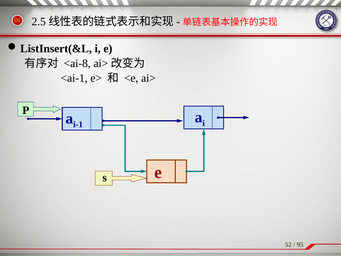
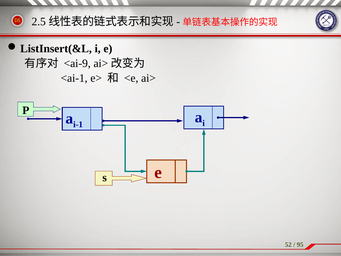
<ai-8: <ai-8 -> <ai-9 (77, 63)
